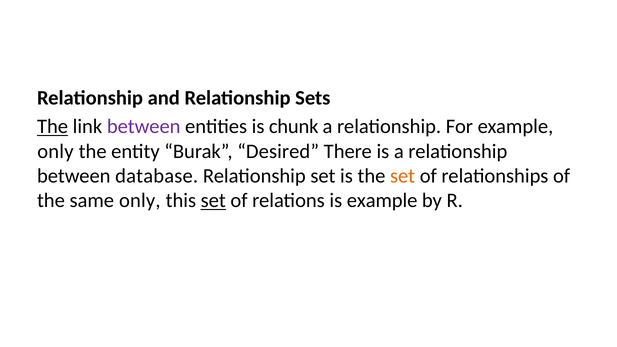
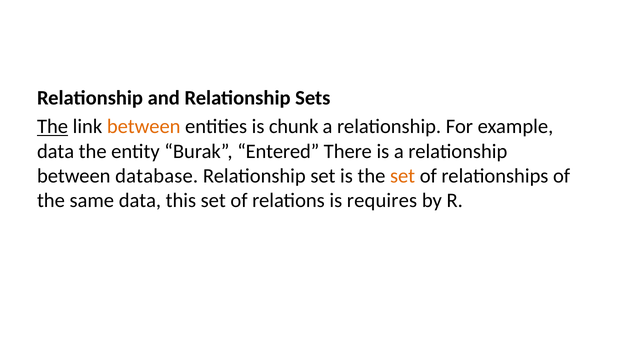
between colour: purple -> orange (144, 127)
only: only -> data (56, 151)
Desired: Desired -> Entered (278, 151)
same only: only -> data (140, 201)
set underline: present -> none (213, 201)
is example: example -> requires (382, 201)
